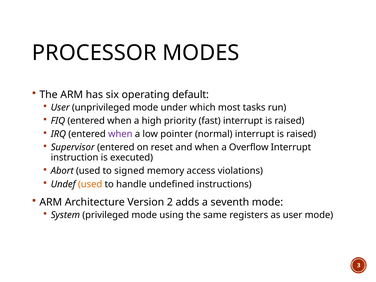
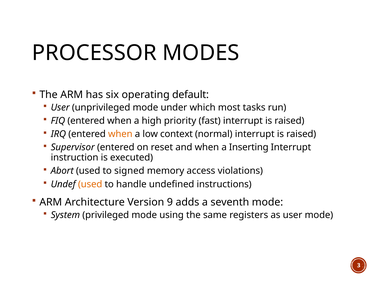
when colour: purple -> orange (120, 134)
pointer: pointer -> context (176, 134)
Overflow: Overflow -> Inserting (249, 147)
2: 2 -> 9 (170, 202)
